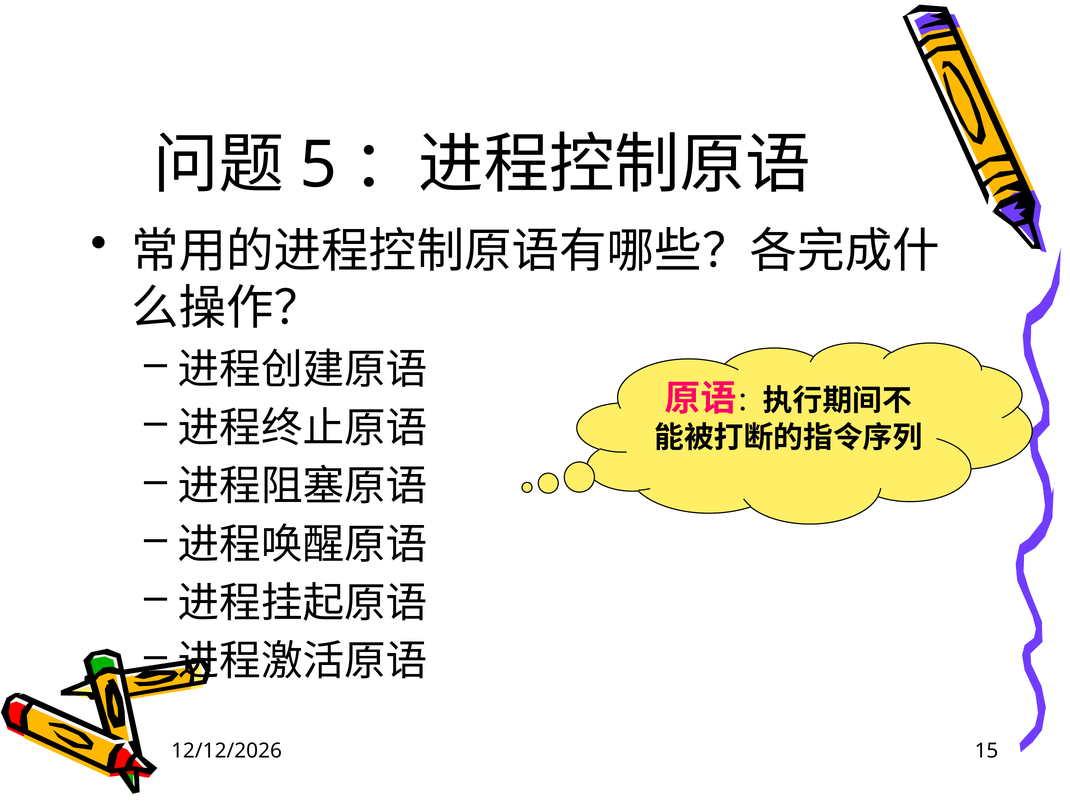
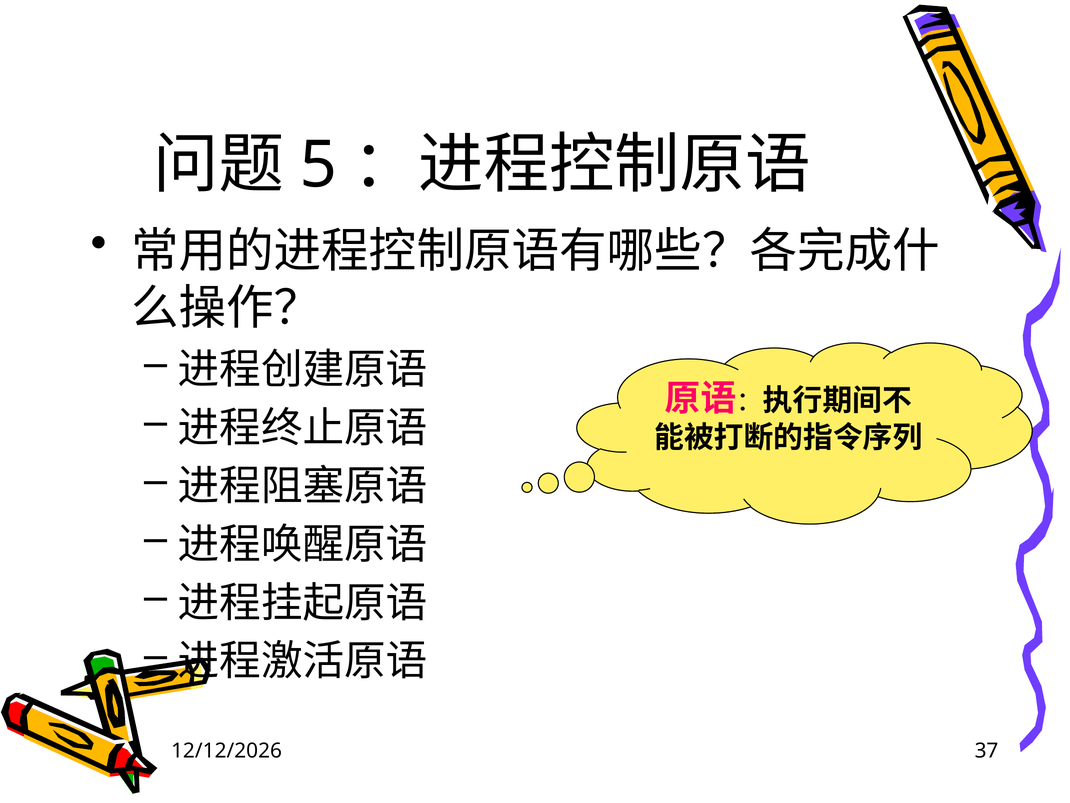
15: 15 -> 37 (987, 750)
